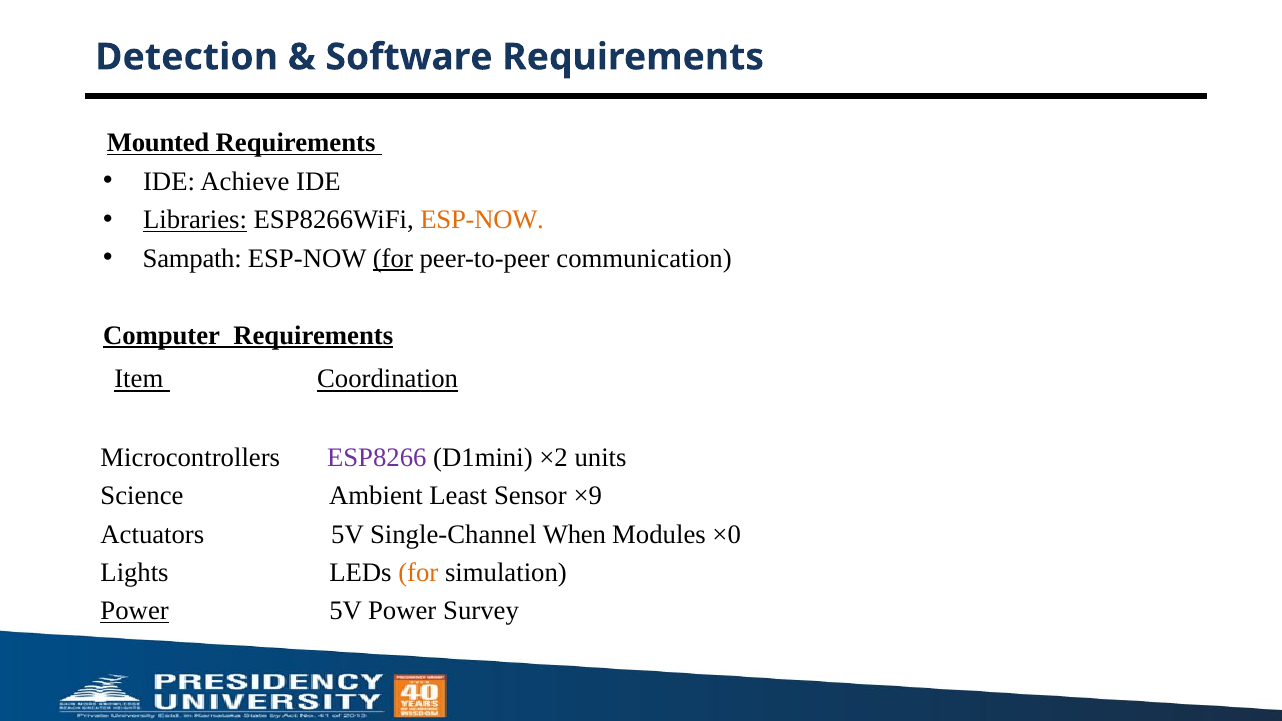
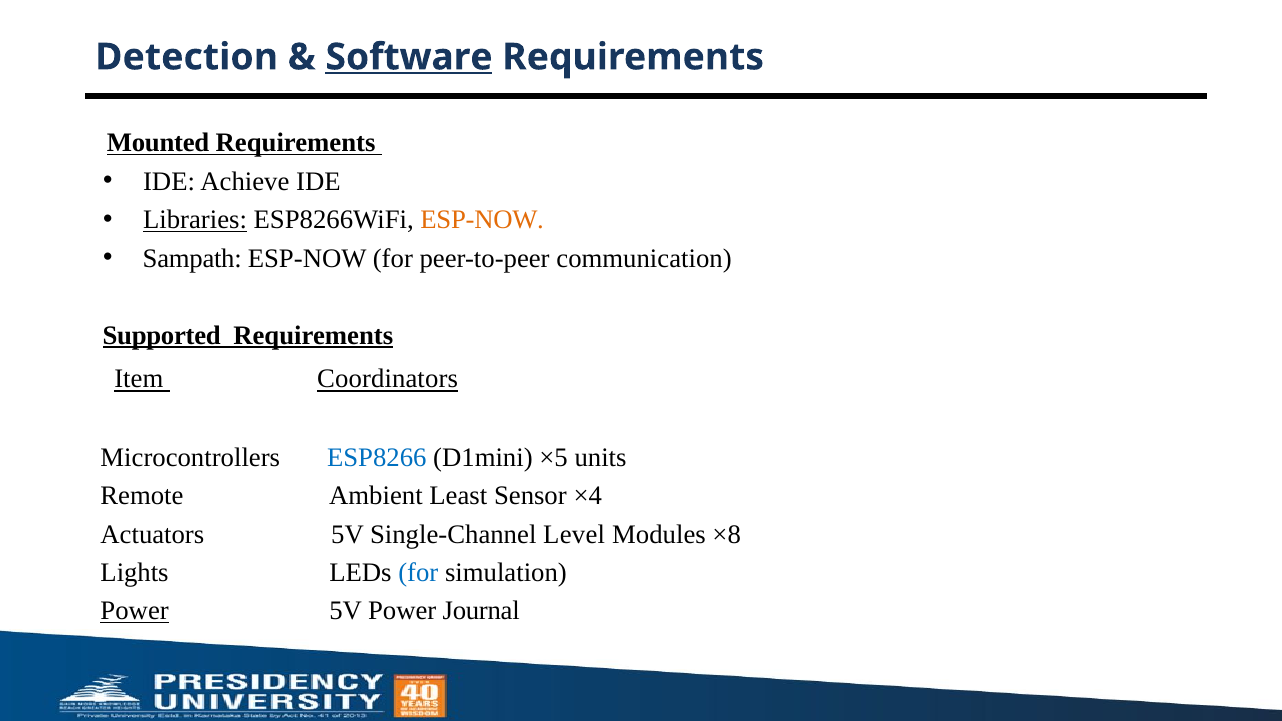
Software underline: none -> present (409, 57)
for underline: present -> none (393, 258)
Computer: Computer -> Supported (162, 335)
Coordination: Coordination -> Coordinators (388, 379)
ESP8266 colour: purple -> blue (377, 457)
×2: ×2 -> ×5 (554, 457)
Science: Science -> Remote (142, 496)
×9: ×9 -> ×4 (588, 496)
When: When -> Level (574, 534)
×0: ×0 -> ×8 (727, 534)
for colour: orange -> blue (418, 573)
Survey: Survey -> Journal (481, 611)
